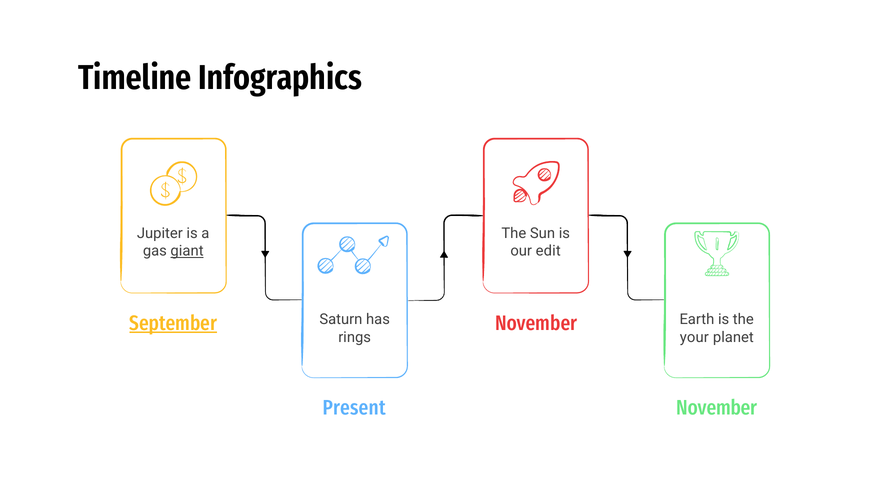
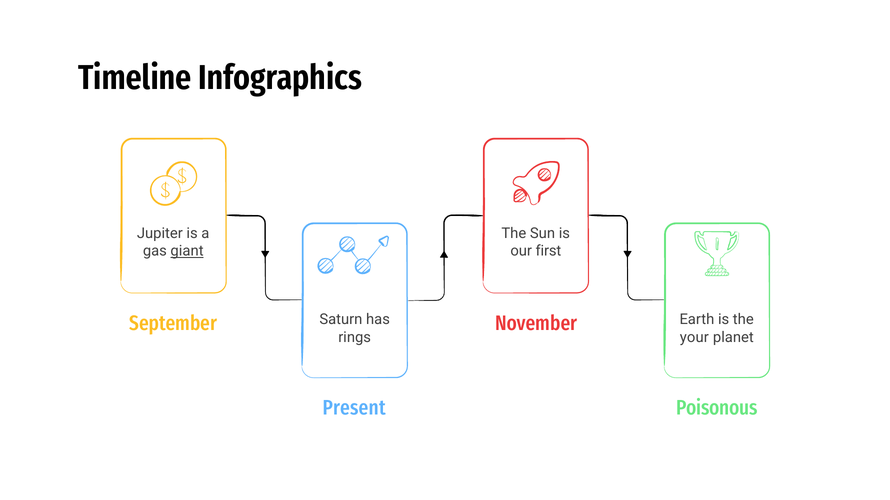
edit: edit -> first (548, 251)
September underline: present -> none (173, 324)
November: November -> Poisonous (717, 408)
